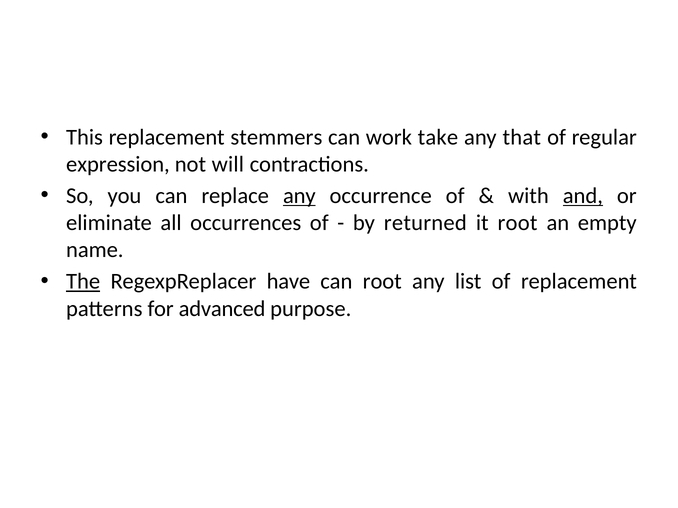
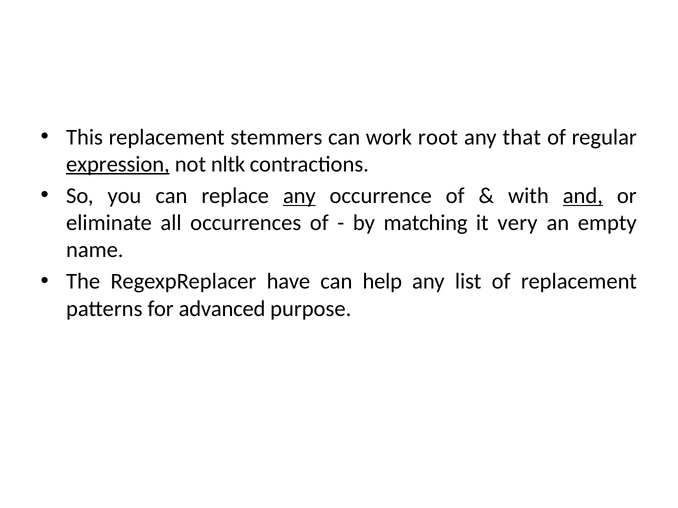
take: take -> root (438, 137)
expression underline: none -> present (118, 164)
will: will -> nltk (228, 164)
returned: returned -> matching (426, 223)
it root: root -> very (517, 223)
The underline: present -> none (83, 282)
can root: root -> help (382, 282)
